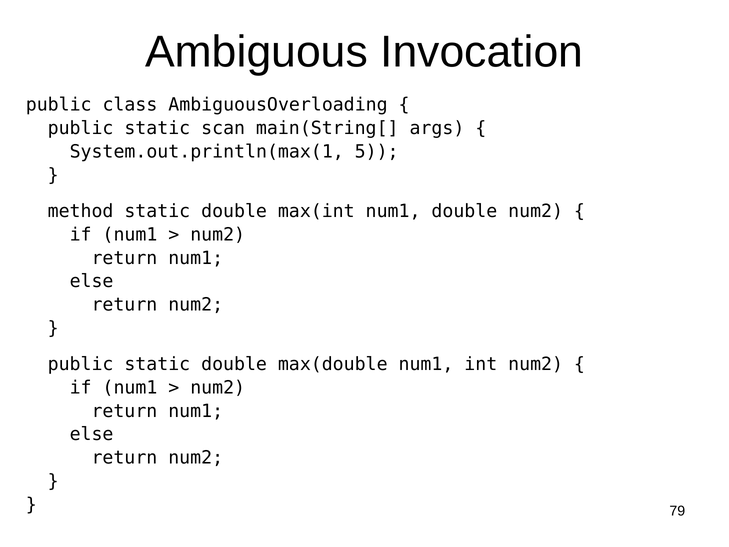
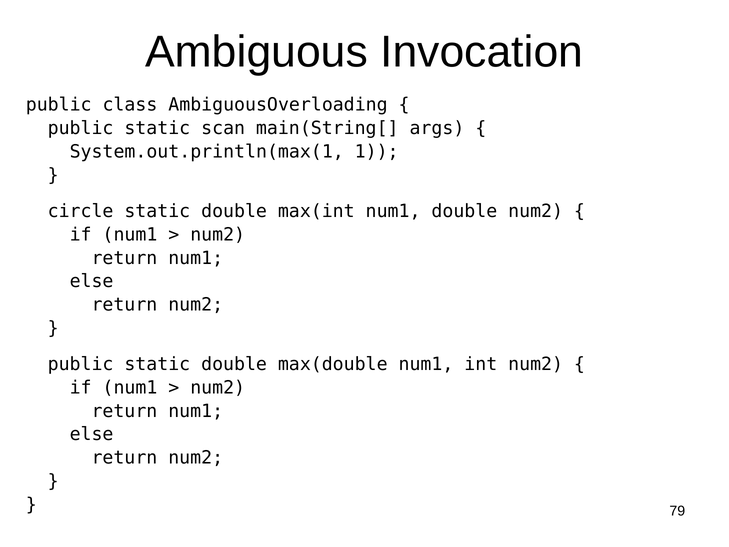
5: 5 -> 1 (377, 152)
method: method -> circle (81, 211)
